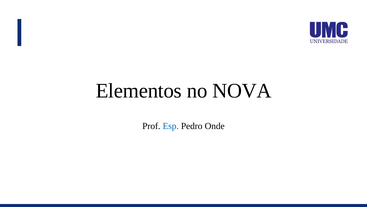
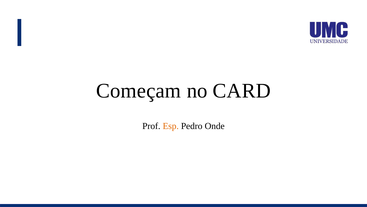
Elementos: Elementos -> Começam (139, 91)
NOVA: NOVA -> CARD (242, 91)
Esp colour: blue -> orange (171, 126)
